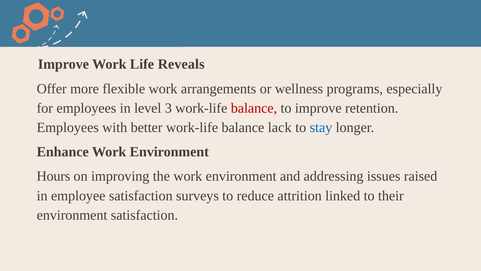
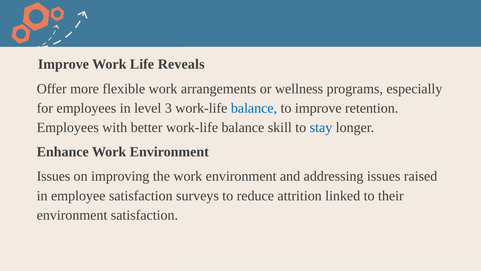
balance colour: red -> blue (254, 108)
lack: lack -> skill (280, 127)
Hours: Hours -> Issues (53, 176)
